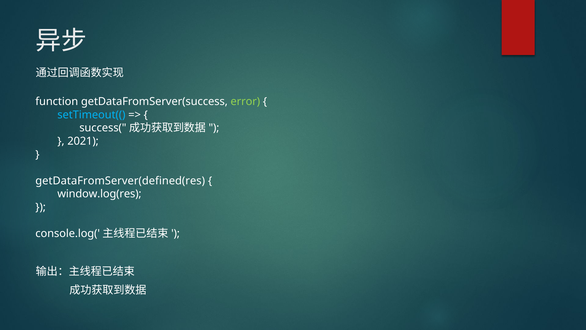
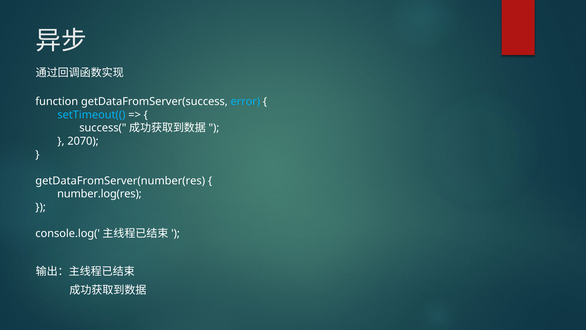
error colour: light green -> light blue (245, 101)
2021: 2021 -> 2070 (83, 141)
getDataFromServer(defined(res: getDataFromServer(defined(res -> getDataFromServer(number(res (120, 181)
window.log(res: window.log(res -> number.log(res (99, 194)
